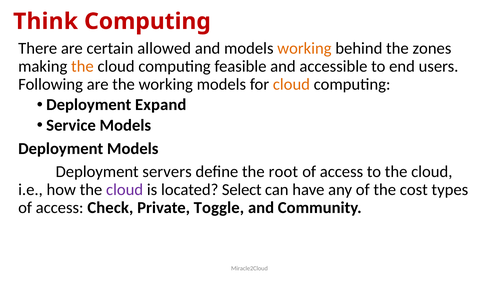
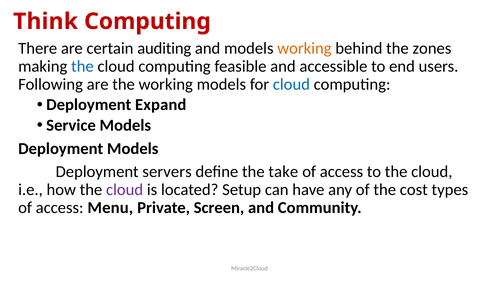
allowed: allowed -> auditing (164, 48)
the colour: orange -> blue (82, 66)
cloud colour: orange -> blue (291, 84)
root: root -> take (283, 172)
Select: Select -> Setup (242, 190)
Check: Check -> Menu (110, 208)
Toggle: Toggle -> Screen (219, 208)
